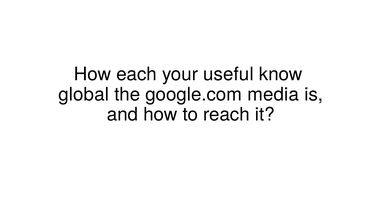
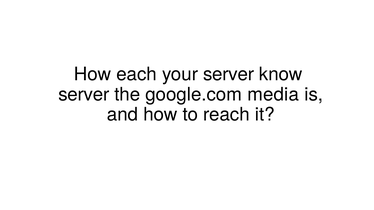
your useful: useful -> server (229, 74)
global: global -> server (84, 95)
